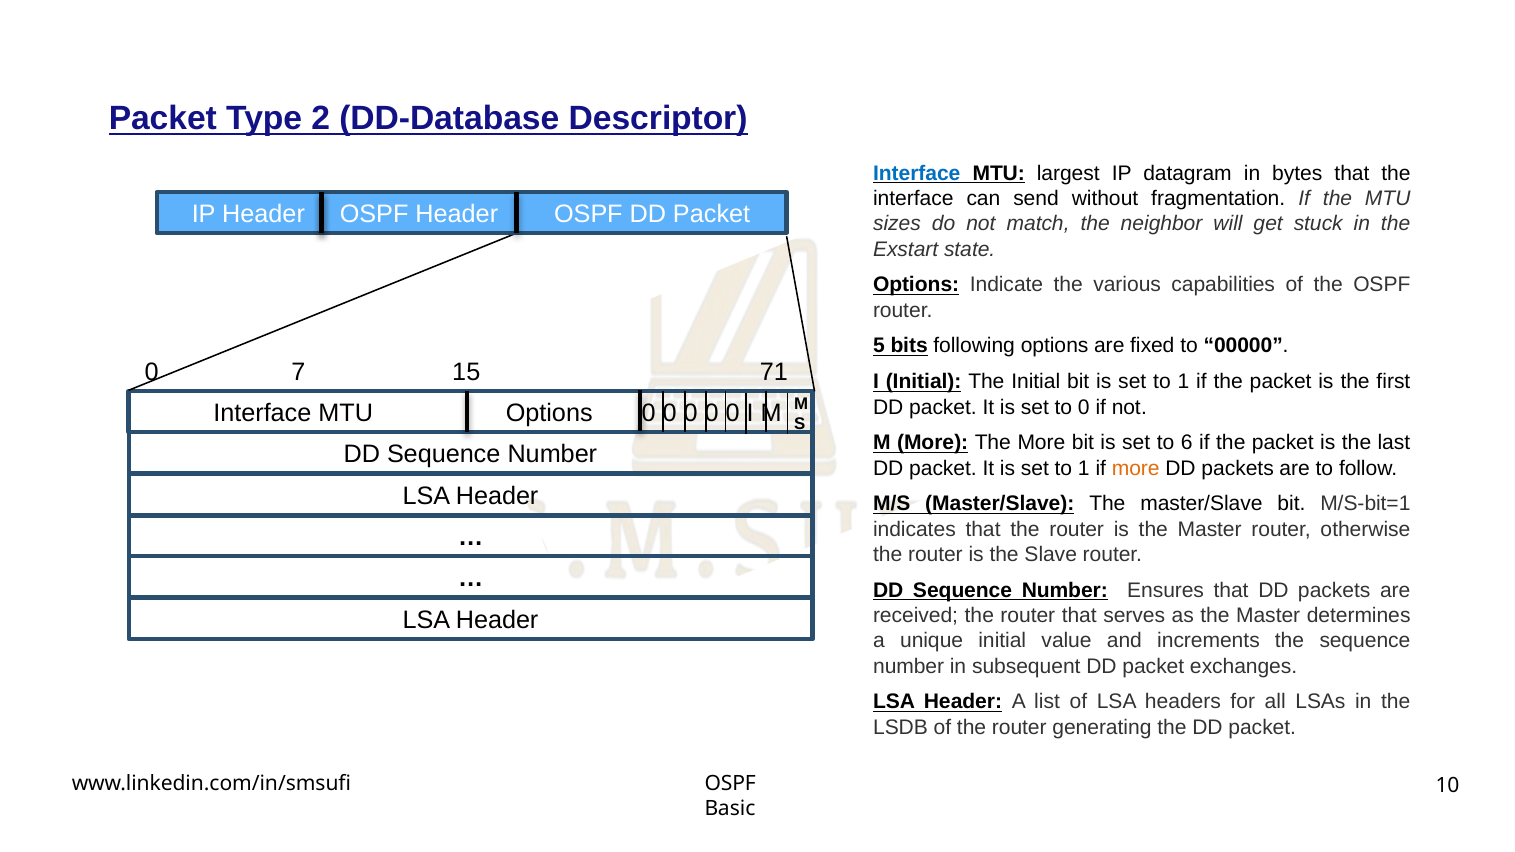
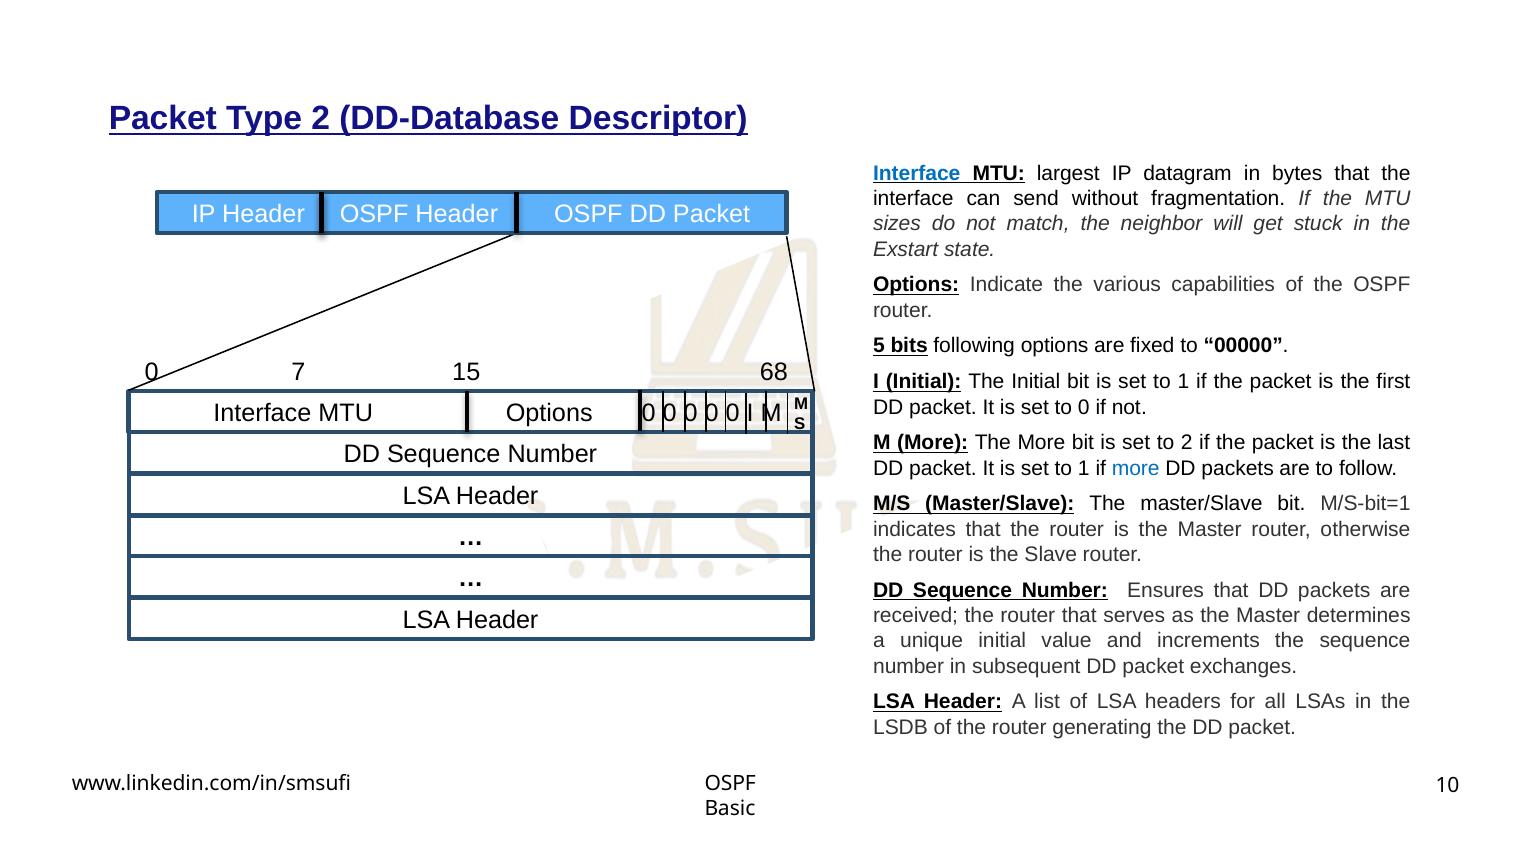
71: 71 -> 68 (774, 372)
to 6: 6 -> 2 (1187, 443)
more colour: orange -> blue (1136, 468)
